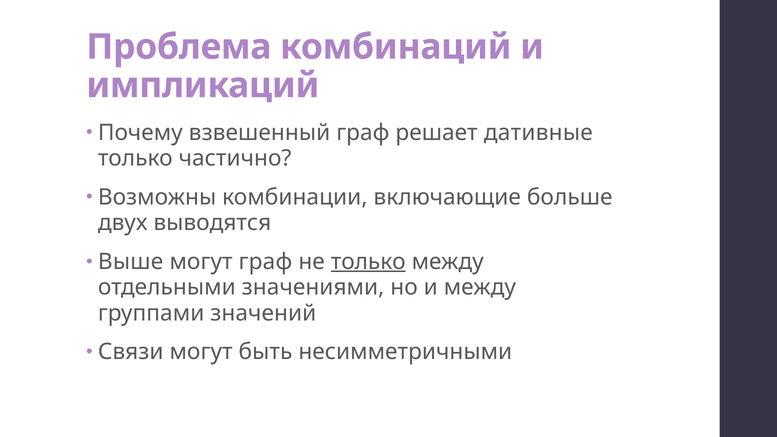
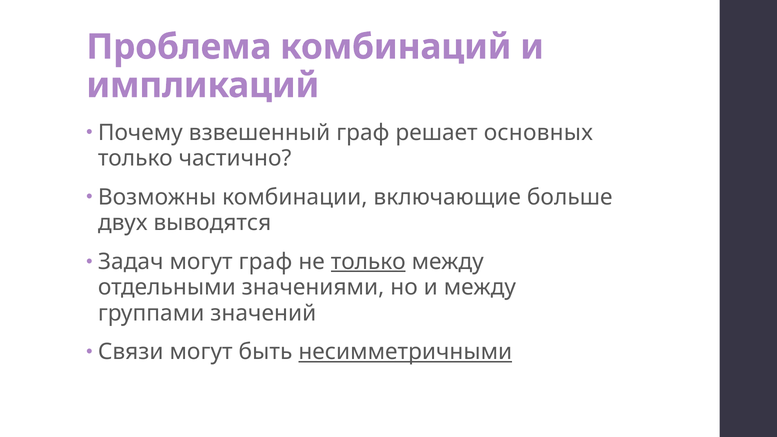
дативные: дативные -> основных (538, 133)
Выше: Выше -> Задач (131, 262)
несимметричными underline: none -> present (405, 352)
